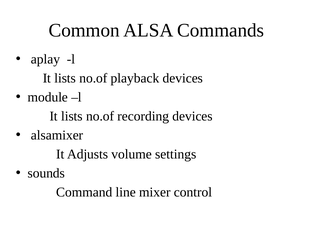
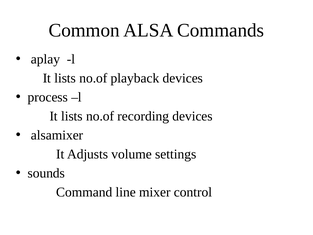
module: module -> process (48, 97)
